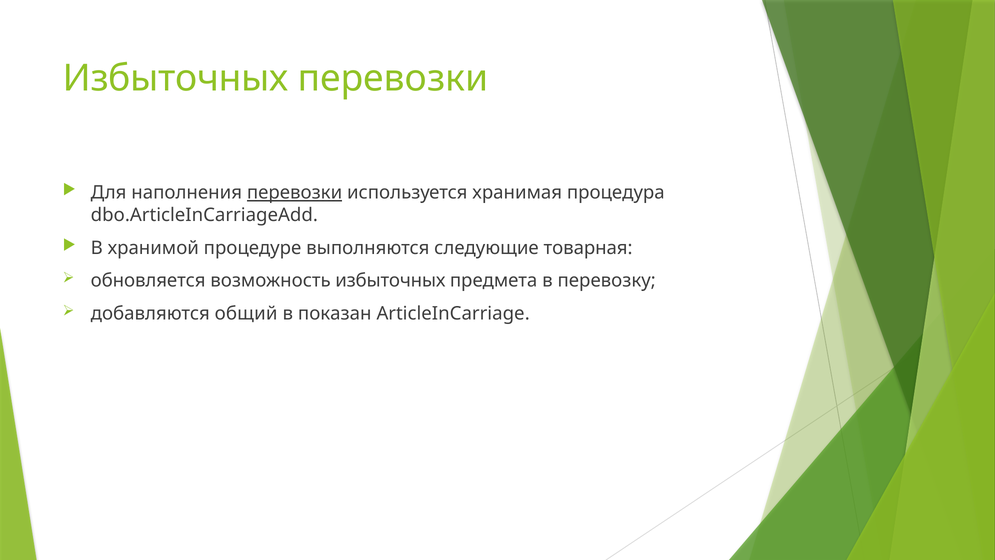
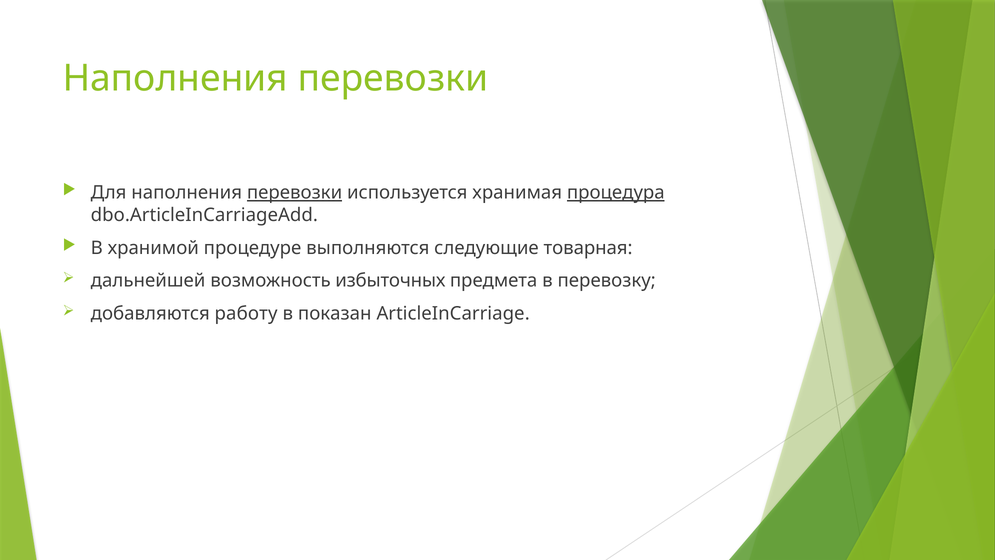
Избыточных: Избыточных -> Наполнения (175, 78)
процедура underline: none -> present (616, 193)
обновляется: обновляется -> дальнейшей (148, 280)
общий: общий -> работу (246, 313)
